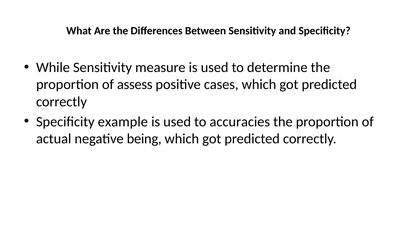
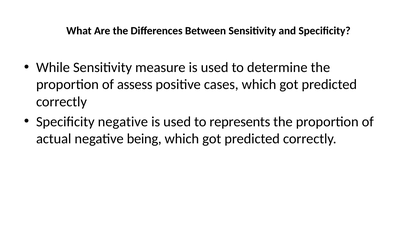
Specificity example: example -> negative (123, 121)
accuracies: accuracies -> represents (240, 121)
